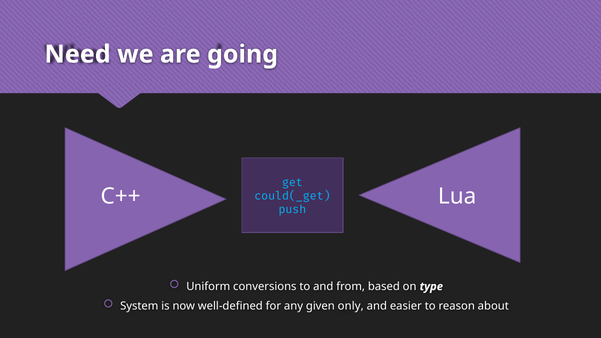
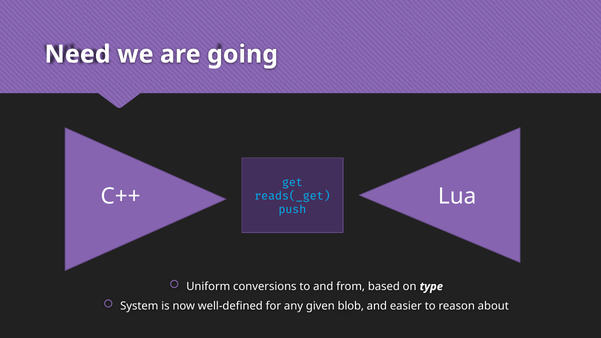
could(_get: could(_get -> reads(_get (292, 196)
only: only -> blob (351, 306)
